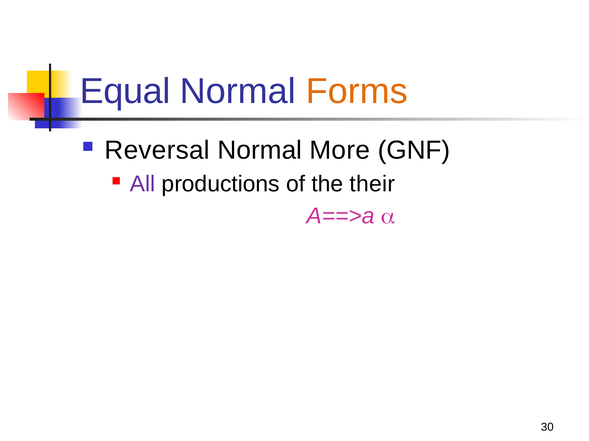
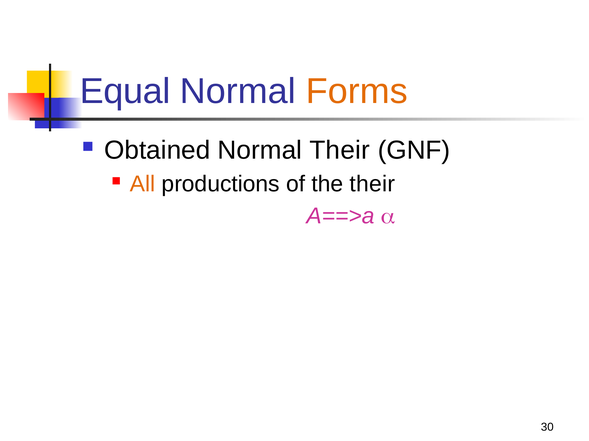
Reversal: Reversal -> Obtained (157, 150)
Normal More: More -> Their (340, 150)
All colour: purple -> orange (143, 184)
